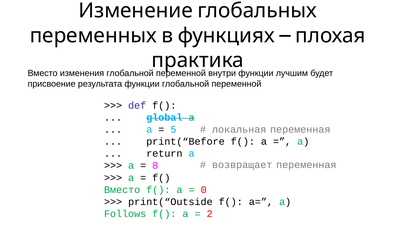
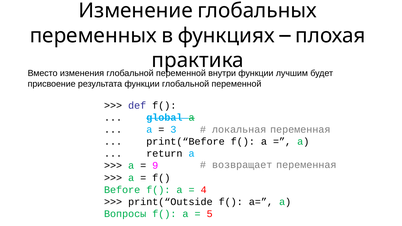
5: 5 -> 3 (173, 130)
8: 8 -> 9 (155, 166)
Вместо: Вместо -> Before (122, 190)
0: 0 -> 4 (204, 190)
Follows: Follows -> Вопросы (125, 214)
2: 2 -> 5 (210, 214)
